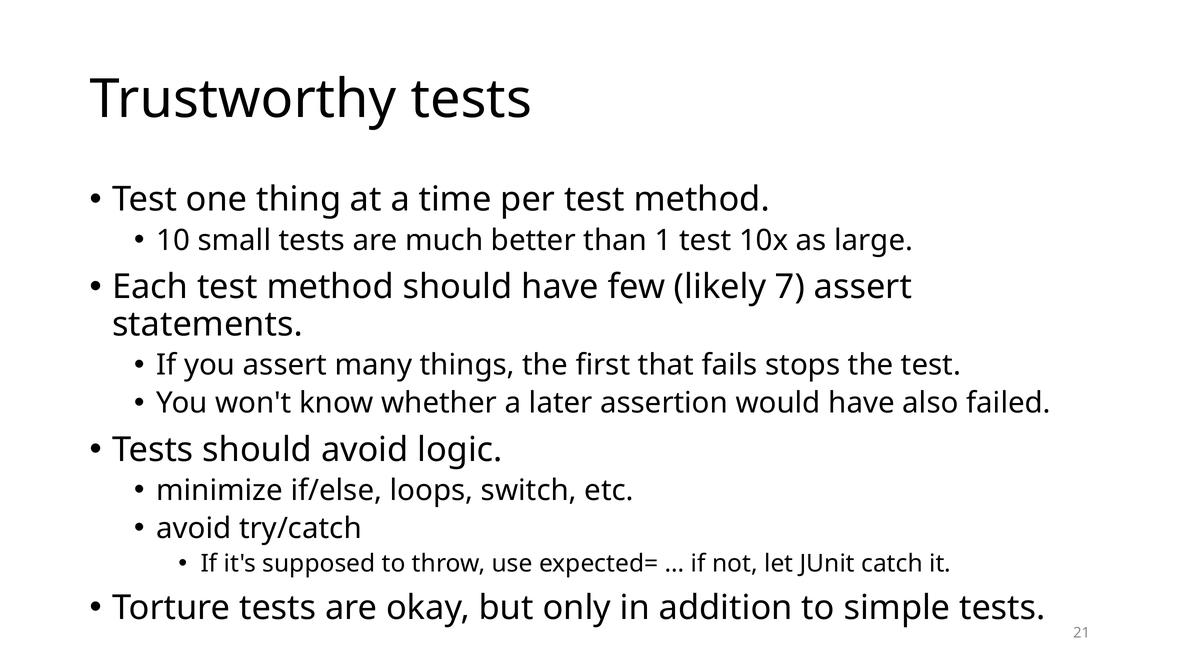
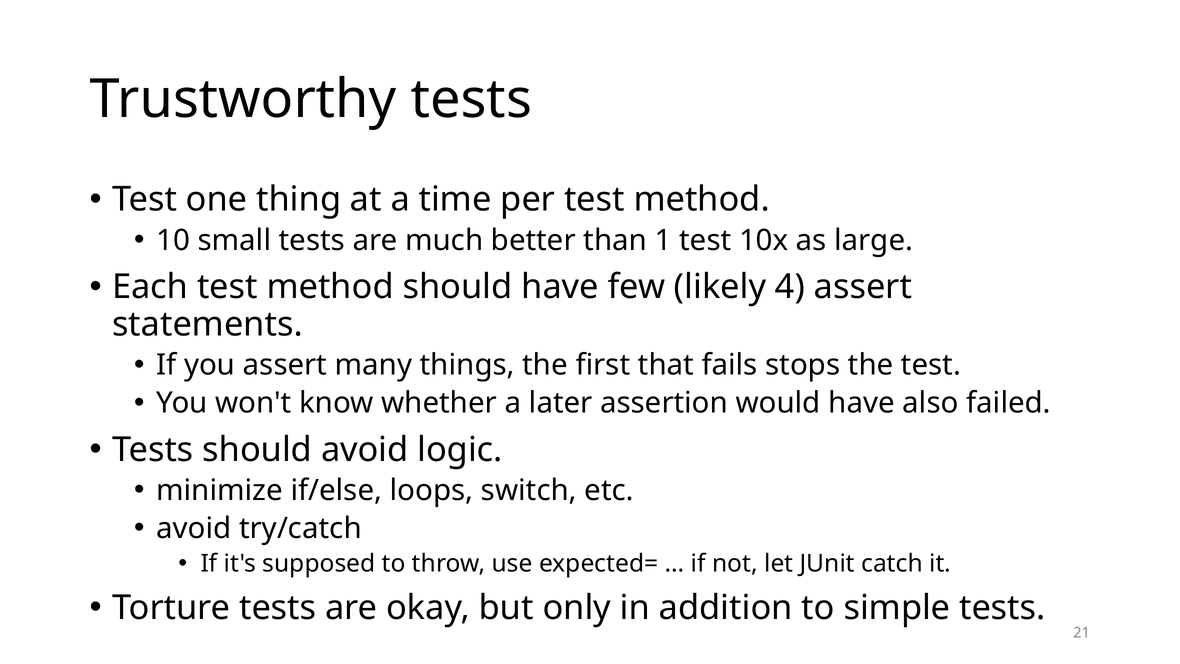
7: 7 -> 4 (790, 287)
